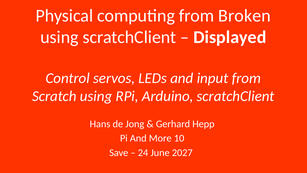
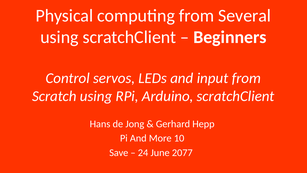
Broken: Broken -> Several (245, 16)
Displayed: Displayed -> Beginners (230, 37)
2027: 2027 -> 2077 (182, 152)
